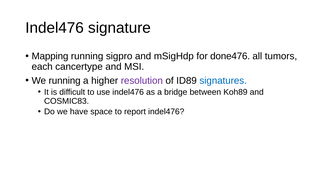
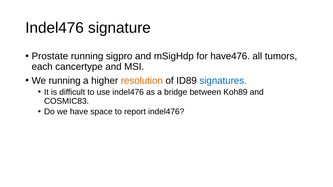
Mapping: Mapping -> Prostate (50, 56)
done476: done476 -> have476 (230, 56)
resolution colour: purple -> orange (142, 81)
